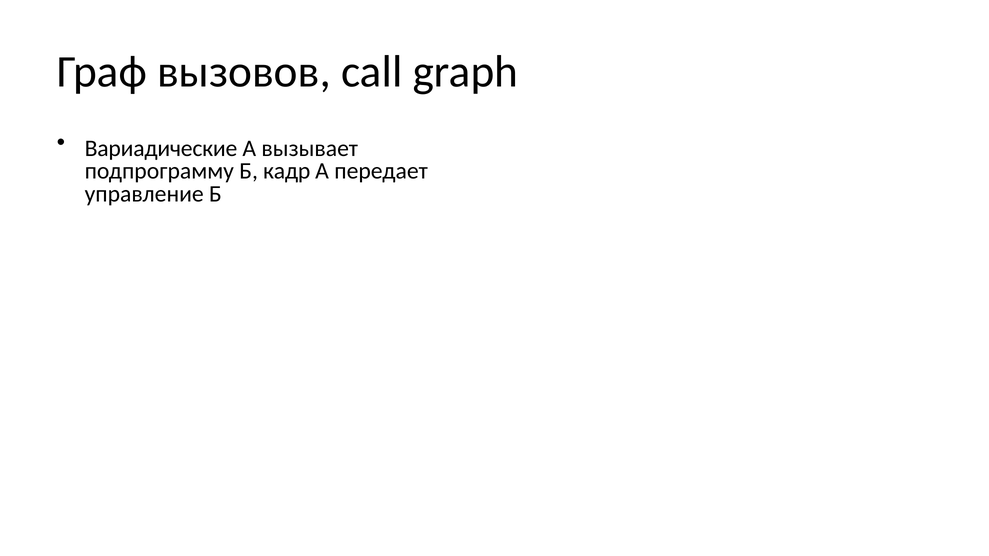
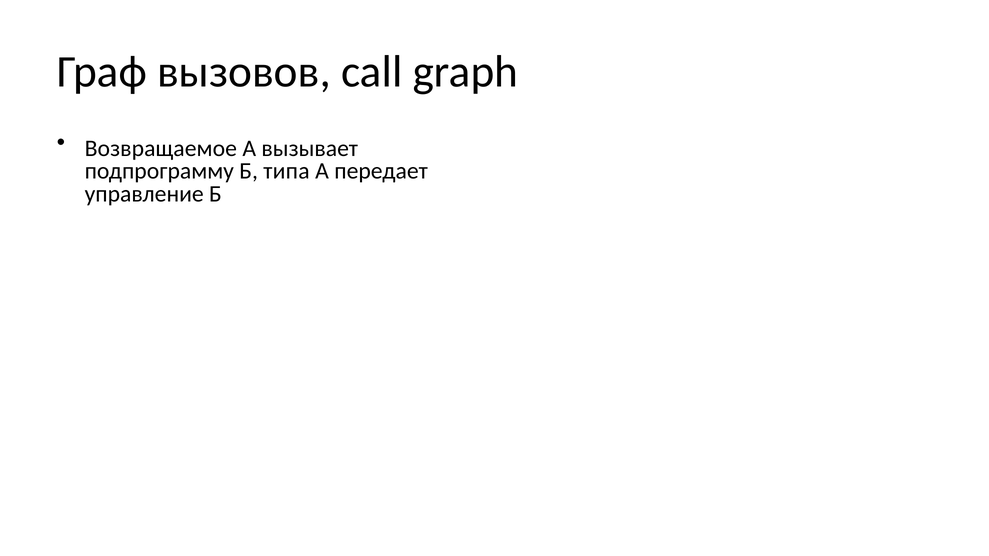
Вариадические: Вариадические -> Возвращаемое (161, 148)
кадр: кадр -> типа (286, 171)
